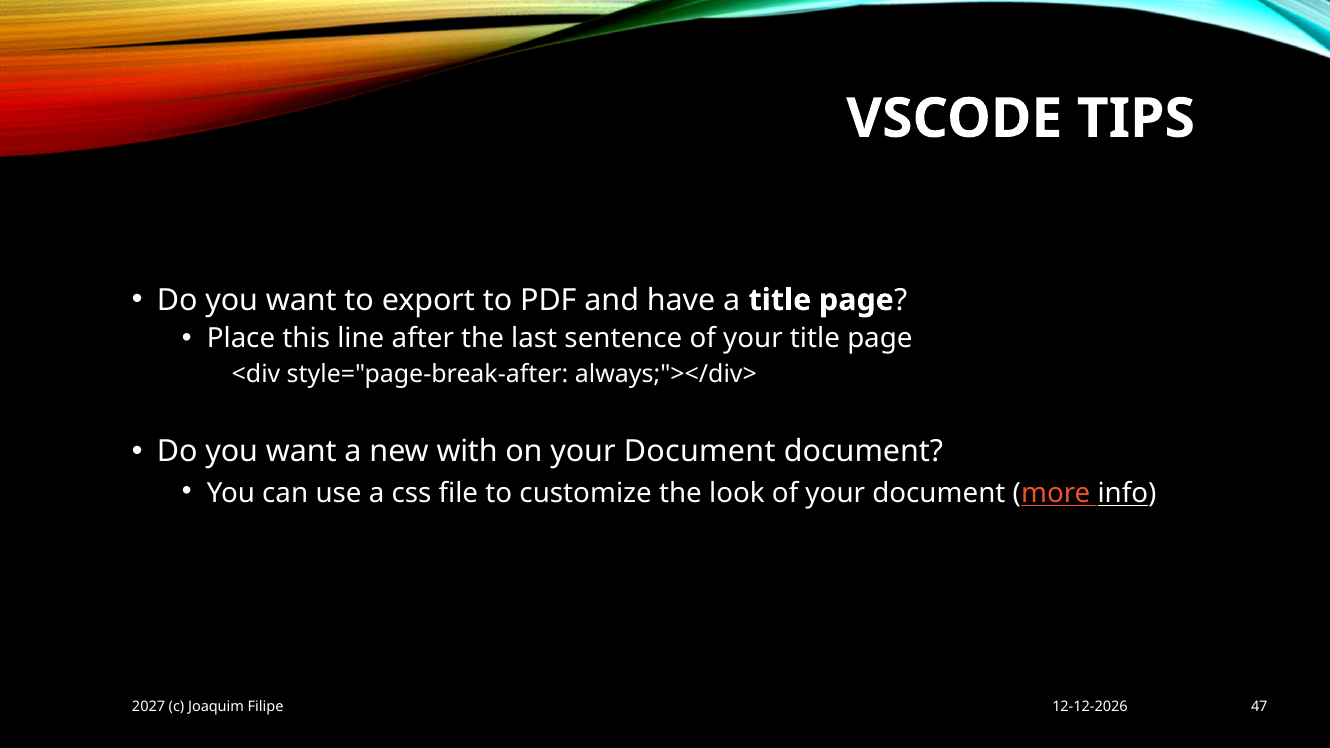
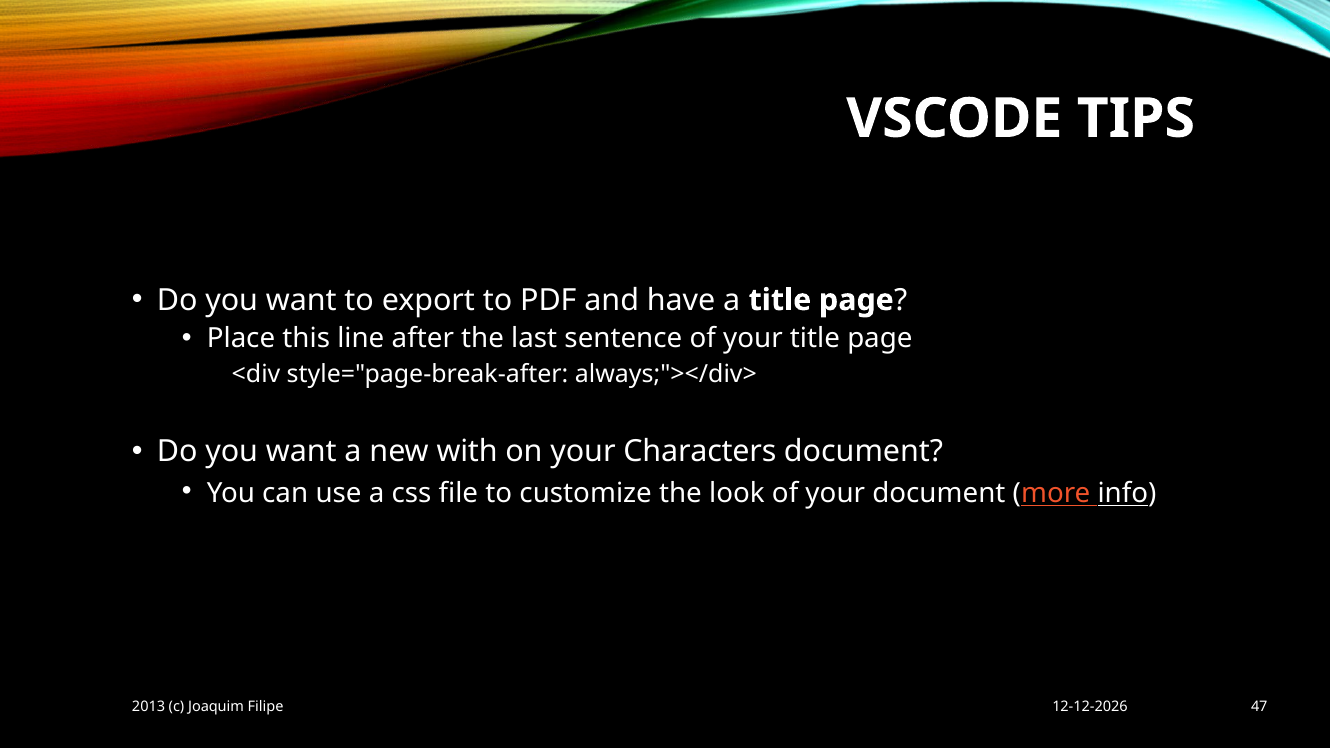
on your Document: Document -> Characters (700, 451)
2027: 2027 -> 2013 (149, 707)
